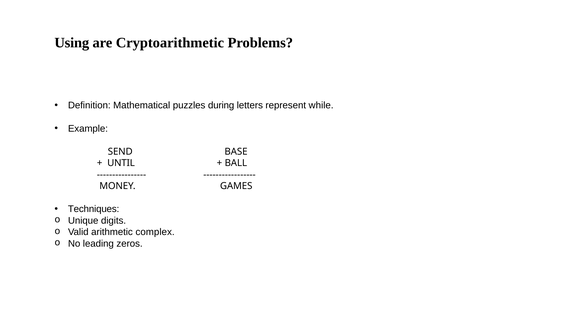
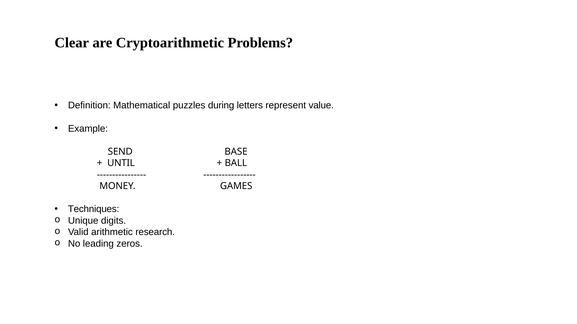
Using: Using -> Clear (72, 43)
while: while -> value (321, 106)
complex: complex -> research (155, 233)
